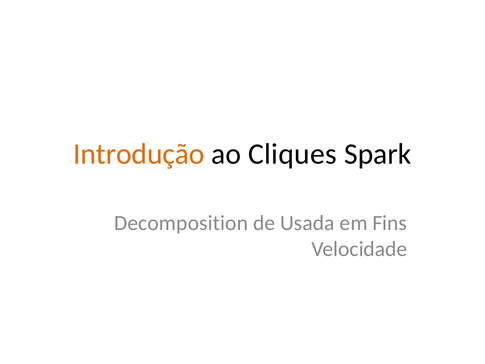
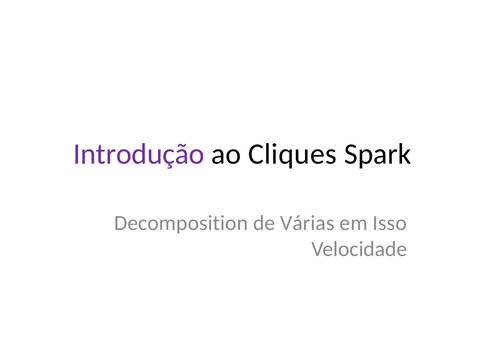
Introdução colour: orange -> purple (139, 154)
Usada: Usada -> Várias (307, 223)
Fins: Fins -> Isso (390, 223)
